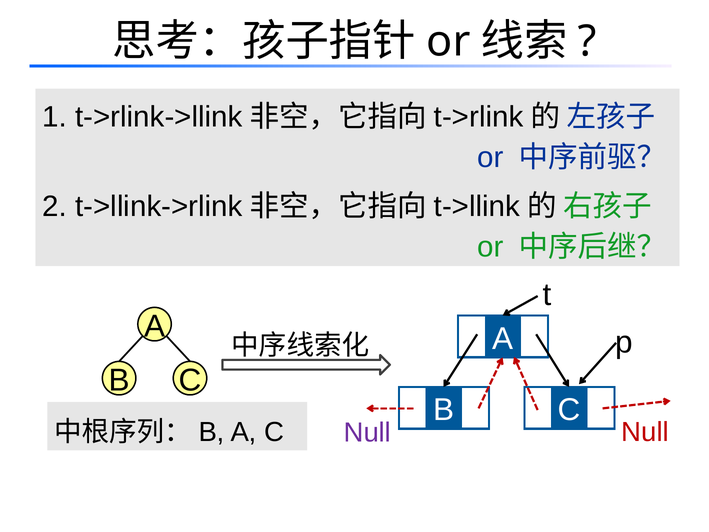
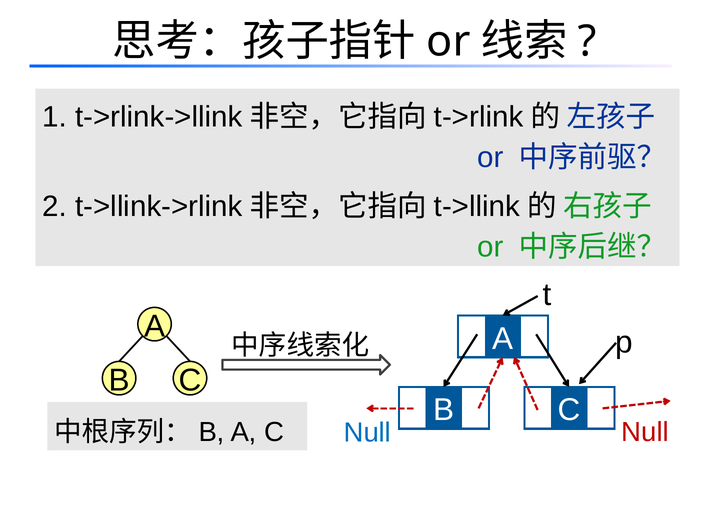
Null colour: purple -> blue (367, 432)
